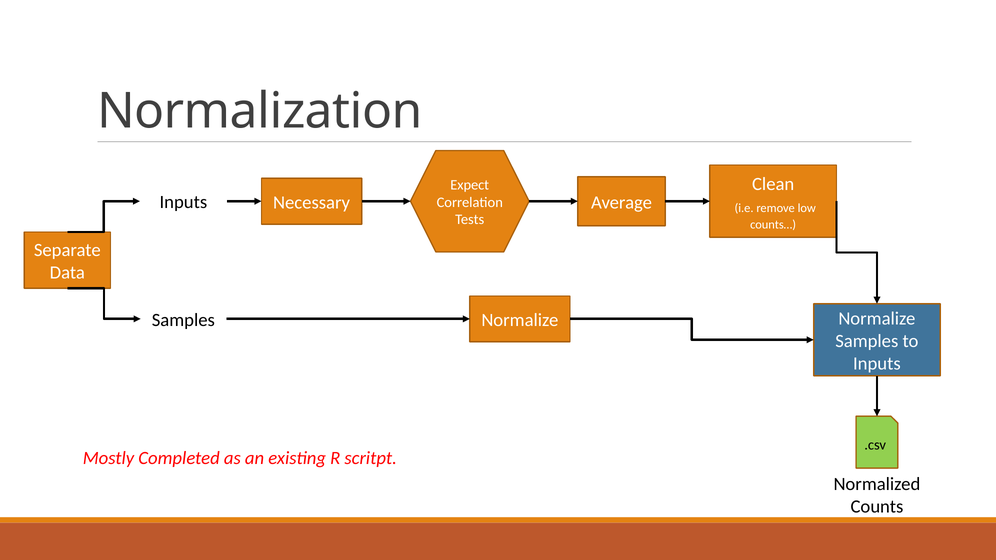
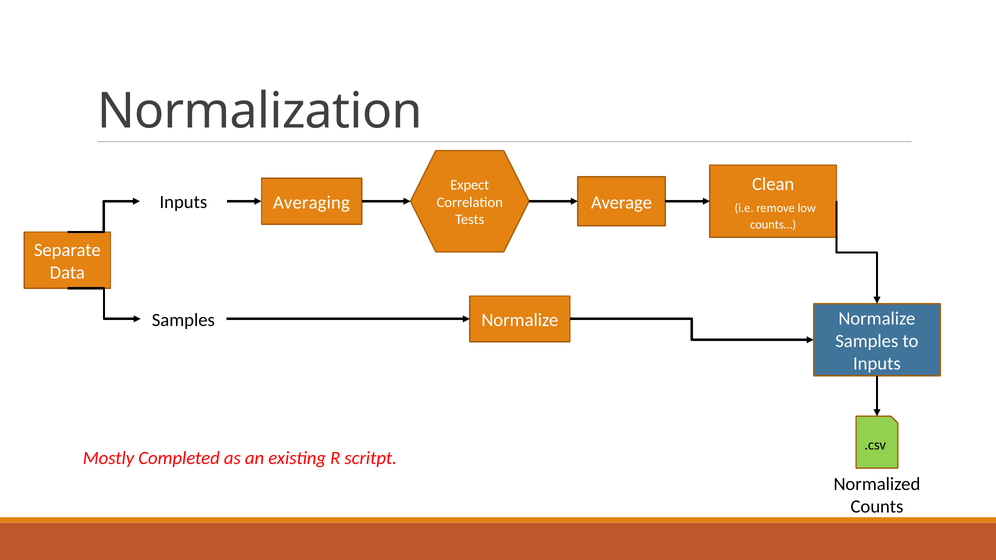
Necessary: Necessary -> Averaging (311, 203)
